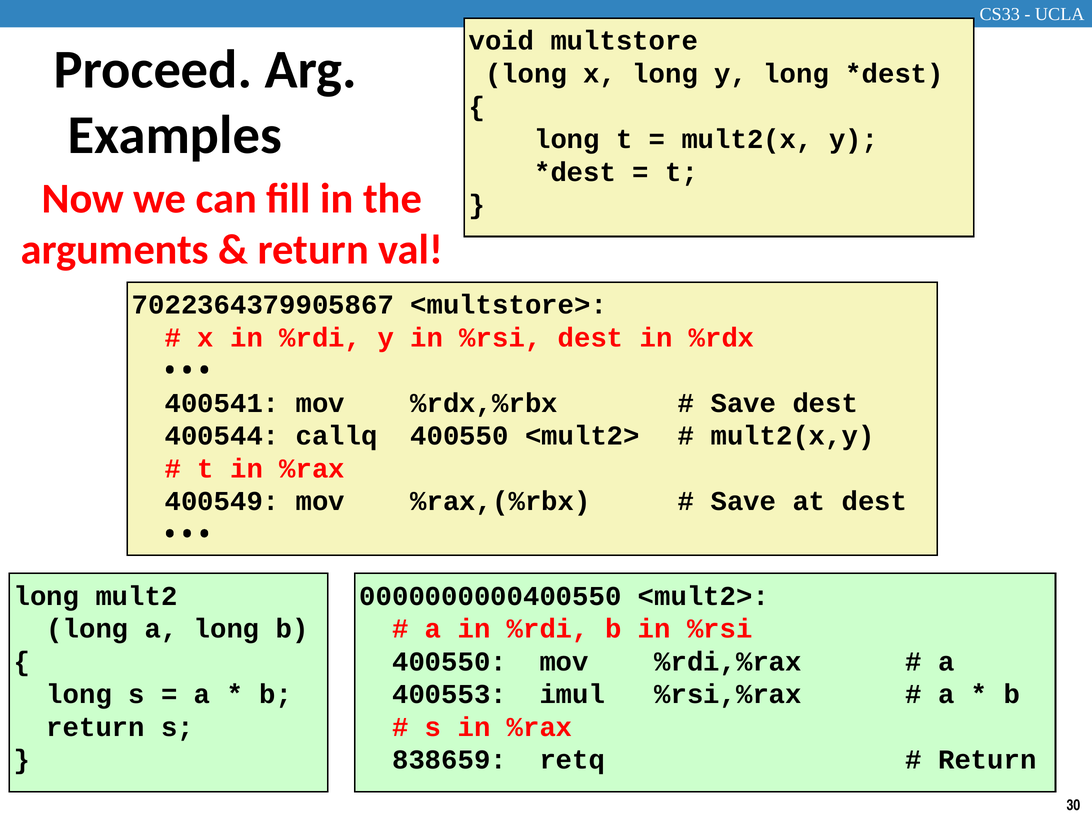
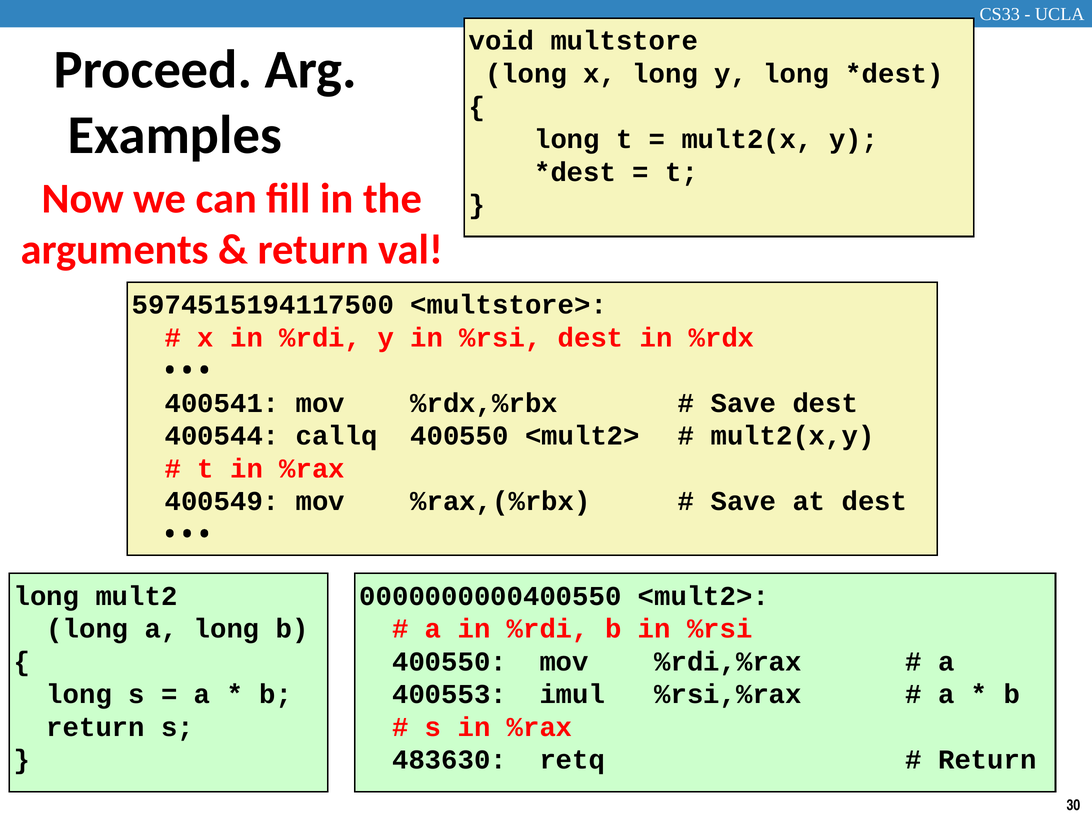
7022364379905867: 7022364379905867 -> 5974515194117500 (263, 305)
838659: 838659 -> 483630 (450, 760)
